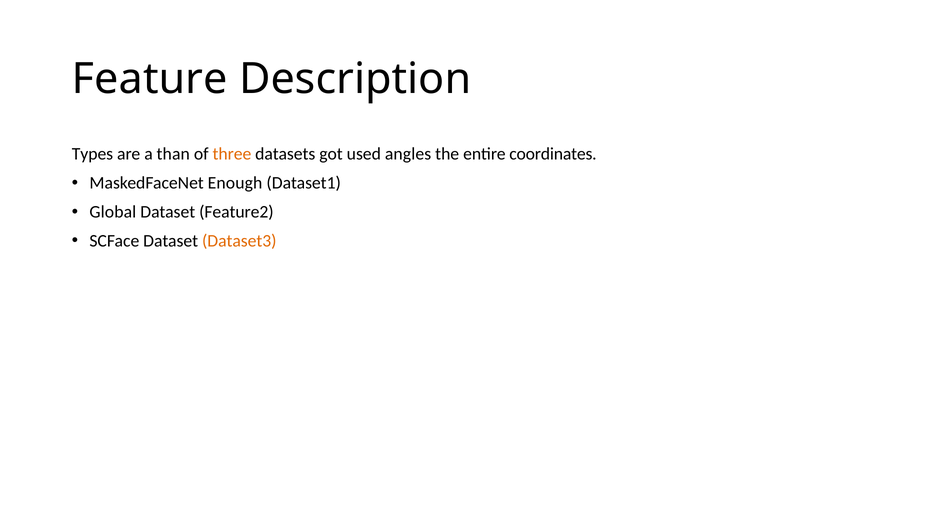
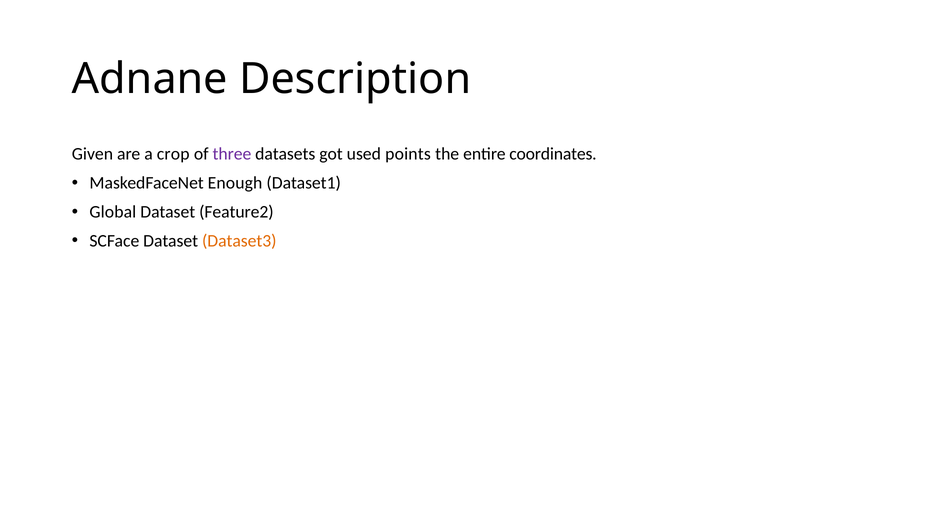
Feature: Feature -> Adnane (150, 79)
Types: Types -> Given (92, 154)
than: than -> crop (173, 154)
three colour: orange -> purple (232, 154)
angles: angles -> points (408, 154)
